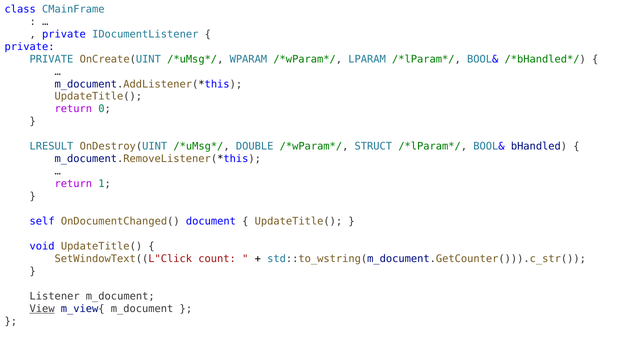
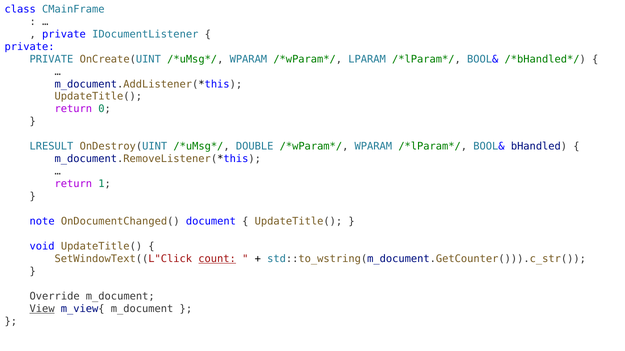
STRUCT: STRUCT -> WPARAM (373, 147)
self: self -> note (42, 222)
count underline: none -> present (217, 259)
Listener: Listener -> Override (55, 297)
